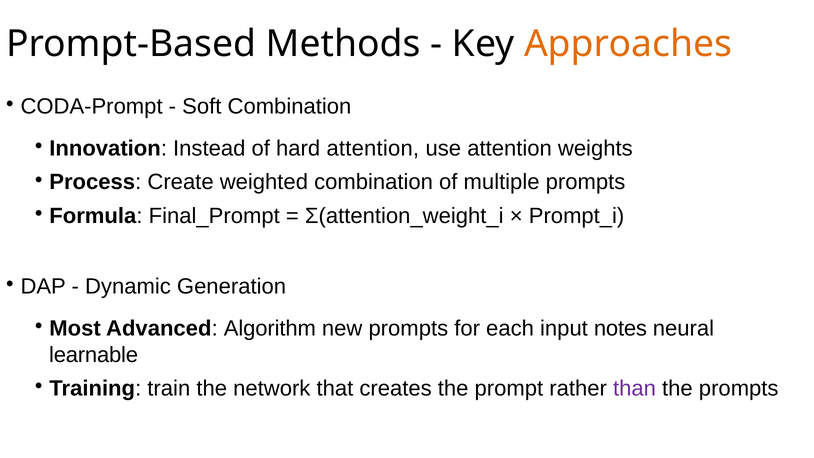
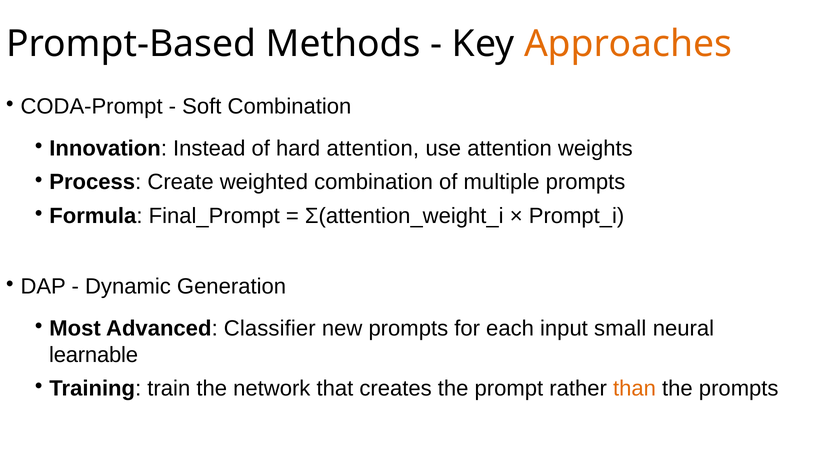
Algorithm: Algorithm -> Classifier (270, 328)
notes: notes -> small (620, 328)
than colour: purple -> orange (634, 389)
